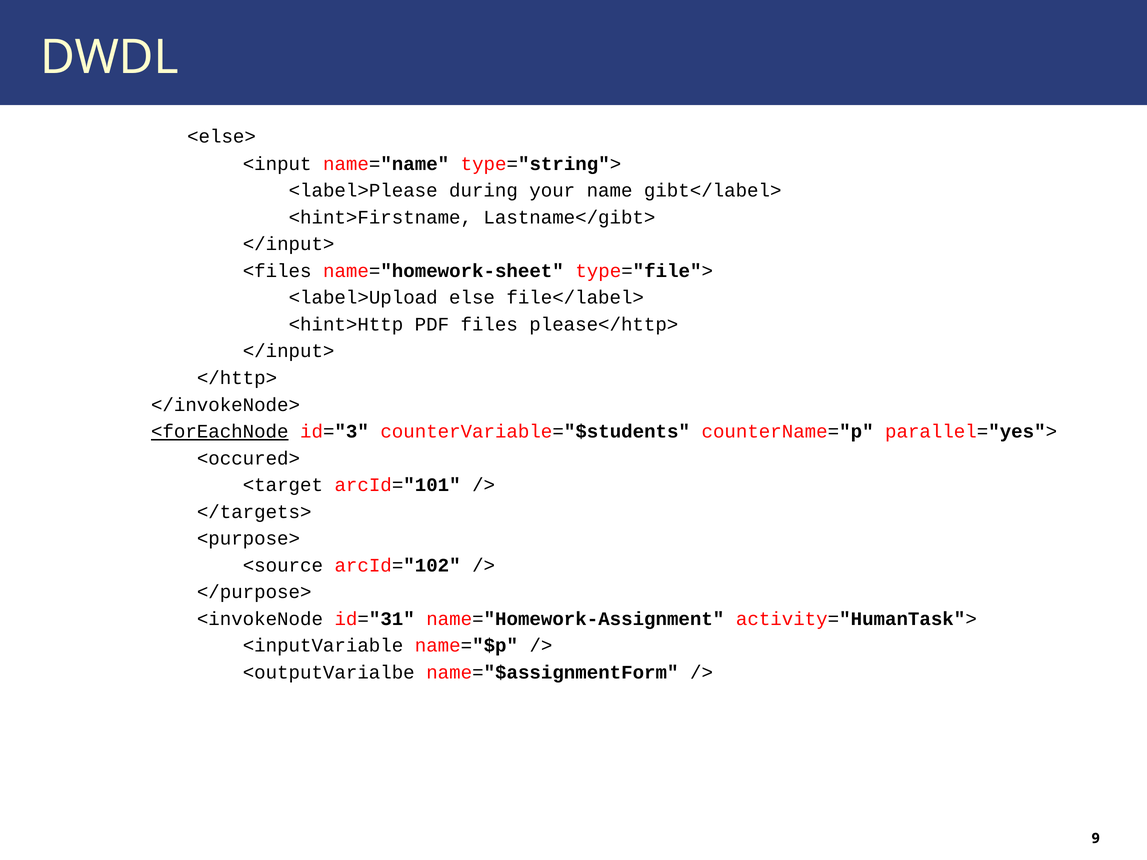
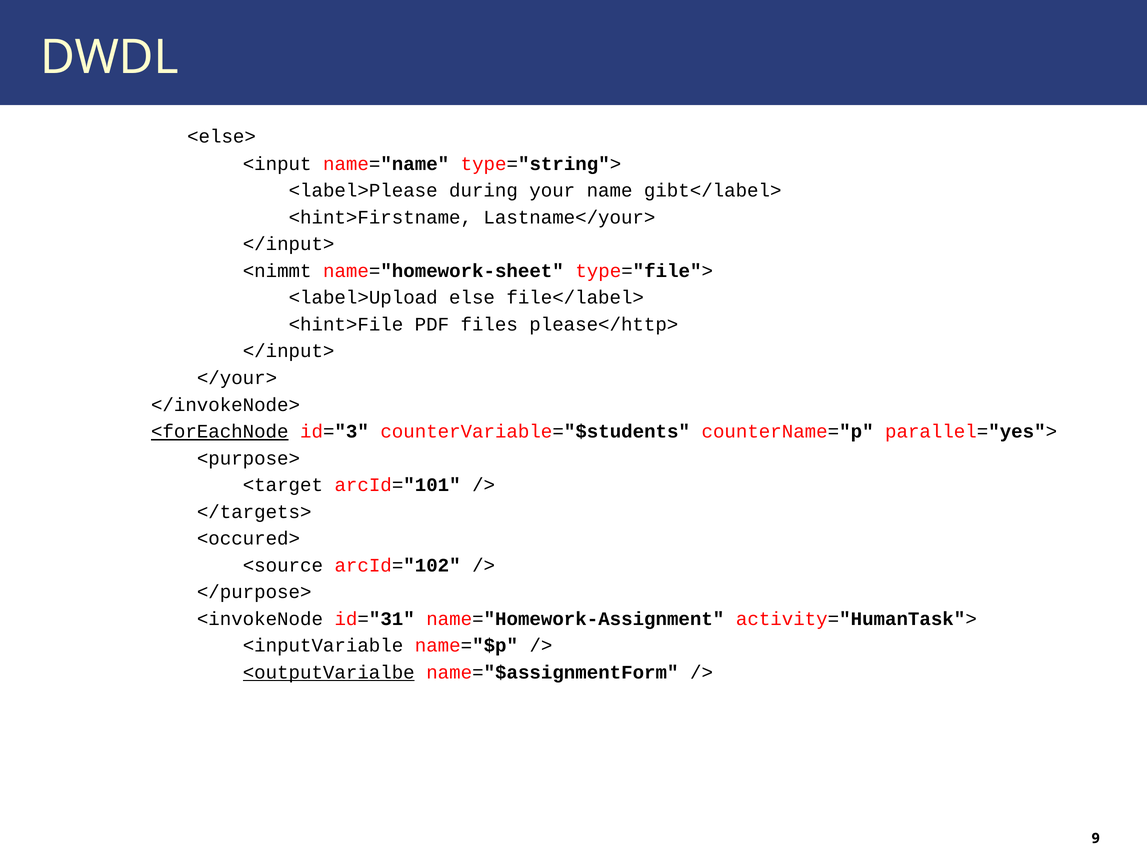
Lastname</gibt>: Lastname</gibt> -> Lastname</your> (569, 217)
<files: <files -> <nimmt (277, 271)
<hint>Http: <hint>Http -> <hint>File (346, 325)
</http>: </http> -> </your> (237, 378)
<occured>: <occured> -> <purpose> (248, 458)
<purpose>: <purpose> -> <occured> (248, 539)
<outputVarialbe underline: none -> present (329, 673)
